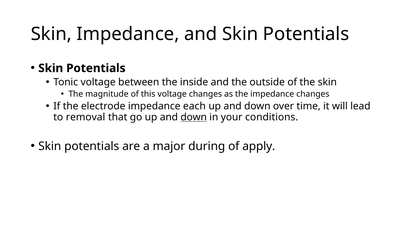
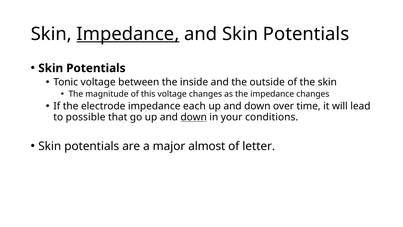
Impedance underline: none -> present (128, 34)
removal: removal -> possible (86, 117)
during: during -> almost (207, 146)
apply: apply -> letter (259, 146)
